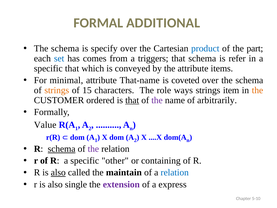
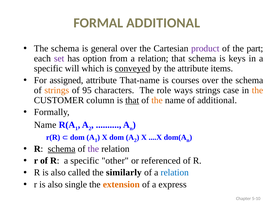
specify: specify -> general (104, 48)
product colour: blue -> purple (205, 48)
set colour: blue -> purple (59, 58)
comes: comes -> option (95, 58)
from a triggers: triggers -> relation (153, 58)
refer: refer -> keys (237, 58)
specific that: that -> will (72, 68)
conveyed underline: none -> present (133, 68)
minimal: minimal -> assigned (66, 80)
coveted: coveted -> courses (185, 80)
15: 15 -> 95 (87, 90)
item: item -> case (231, 90)
ordered: ordered -> column (100, 100)
the colour: purple -> orange (157, 100)
of arbitrarily: arbitrarily -> additional (217, 100)
Value: Value -> Name (45, 125)
containing: containing -> referenced (161, 161)
also underline: present -> none (58, 172)
maintain: maintain -> similarly (124, 172)
extension colour: purple -> orange (121, 184)
